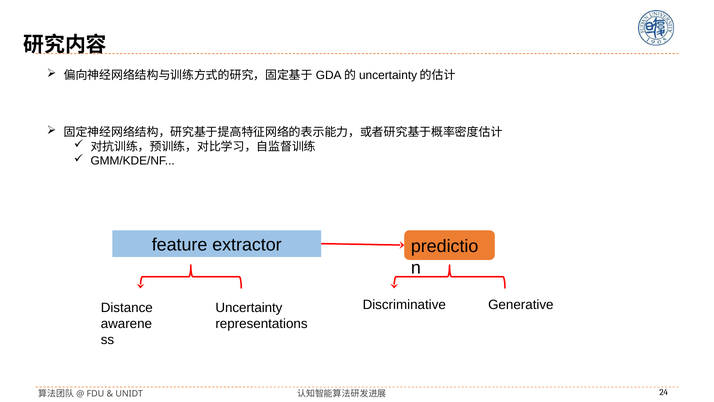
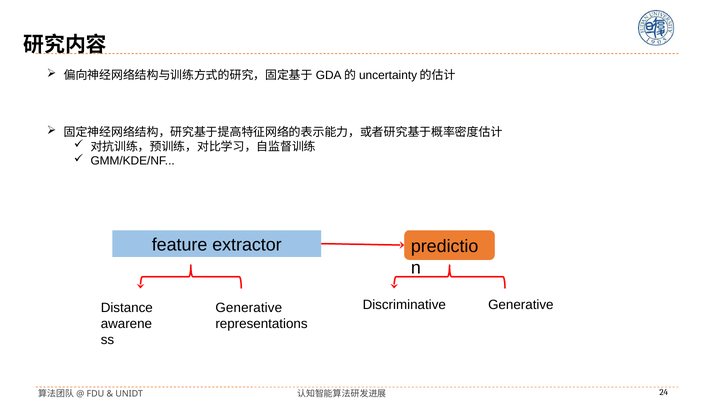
Uncertainty: Uncertainty -> Generative (249, 307)
